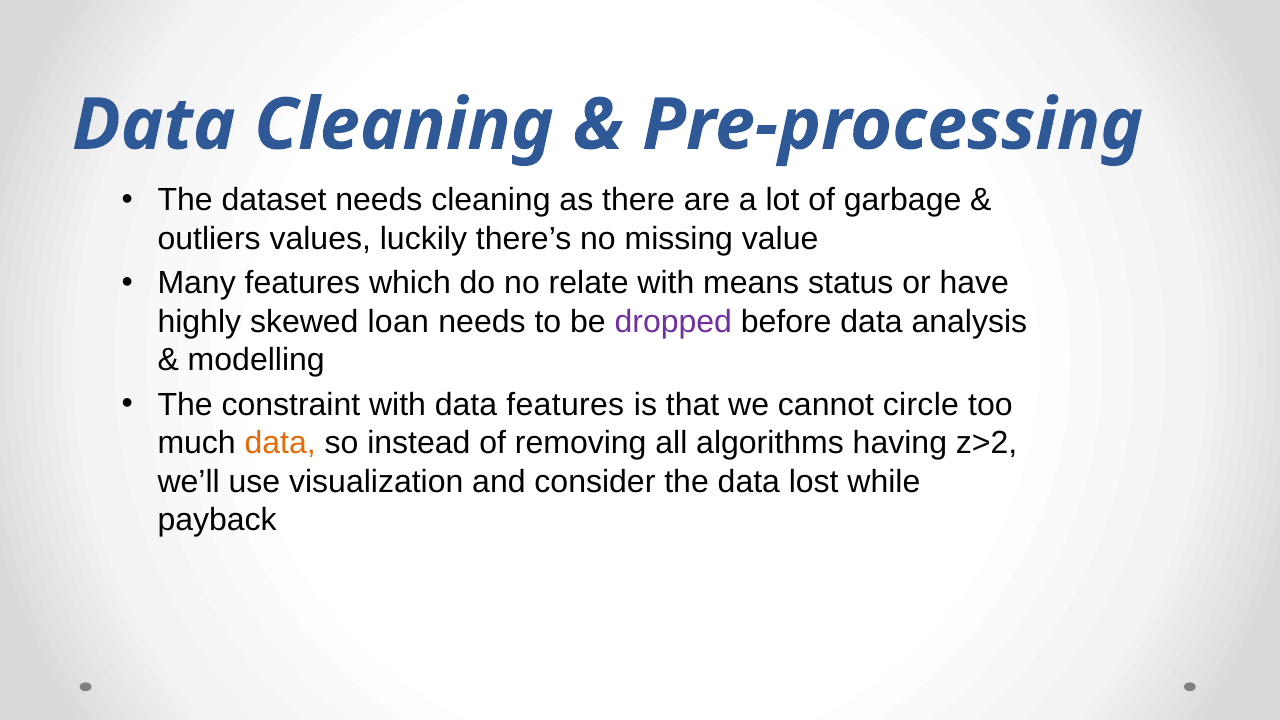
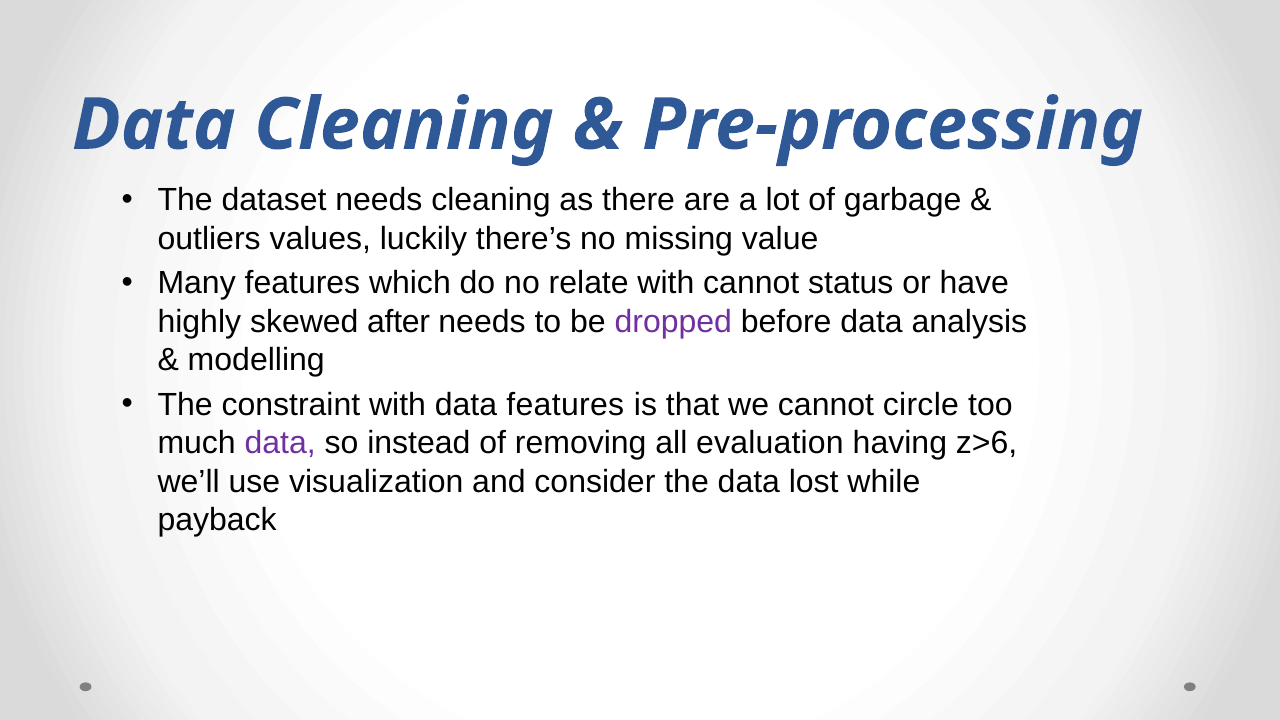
with means: means -> cannot (751, 283)
loan: loan -> after (399, 322)
data colour: orange -> purple (280, 443)
algorithms: algorithms -> evaluation (770, 443)
z>2: z>2 -> z>6 (987, 443)
